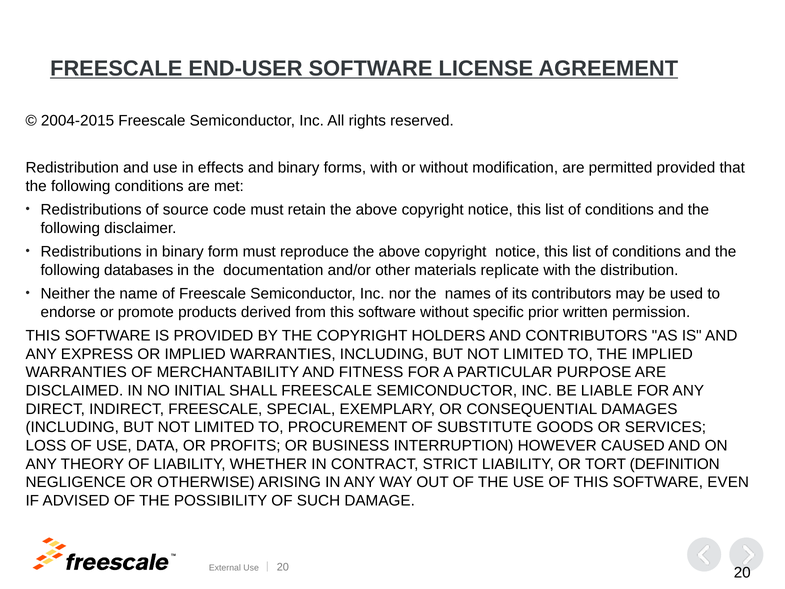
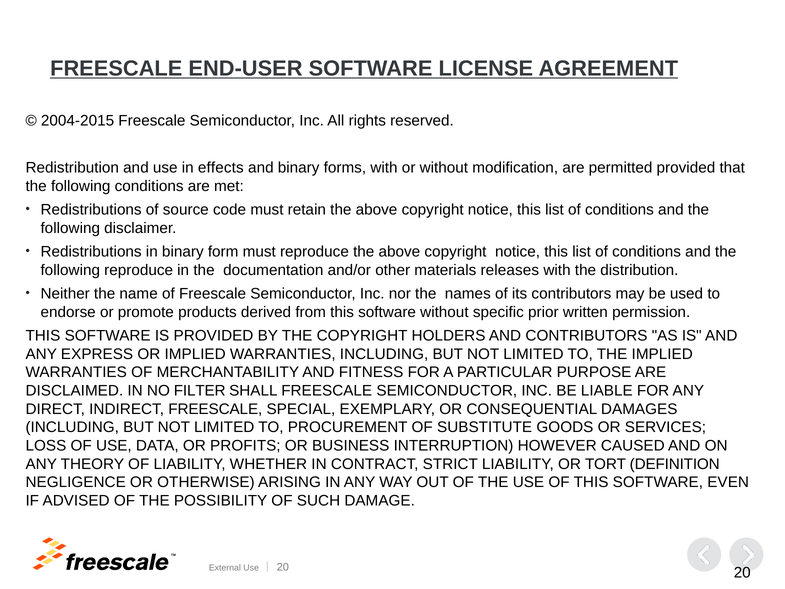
following databases: databases -> reproduce (139, 270)
replicate: replicate -> releases (510, 270)
INITIAL: INITIAL -> FILTER (200, 391)
